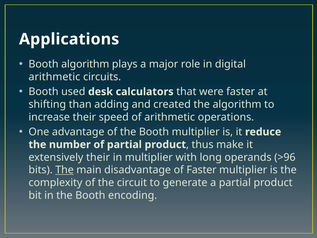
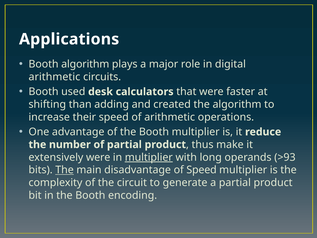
extensively their: their -> were (98, 157)
multiplier underline: none -> present (149, 157)
>96: >96 -> >93 (285, 157)
of Faster: Faster -> Speed (202, 170)
